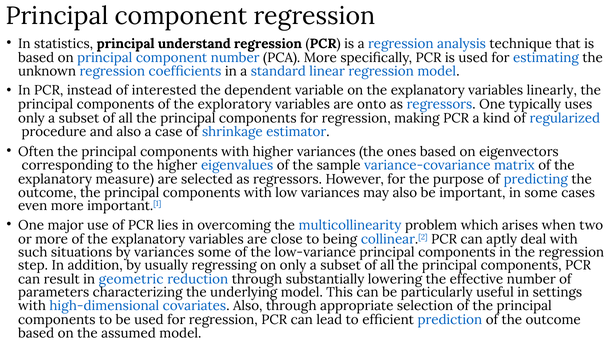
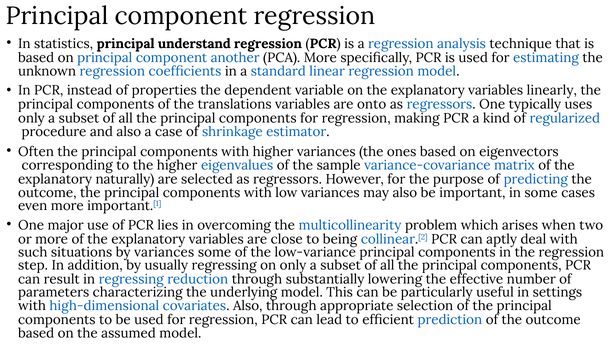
component number: number -> another (235, 58)
interested: interested -> properties (164, 90)
exploratory: exploratory -> translations (235, 104)
measure: measure -> naturally (125, 179)
in geometric: geometric -> regressing (131, 279)
